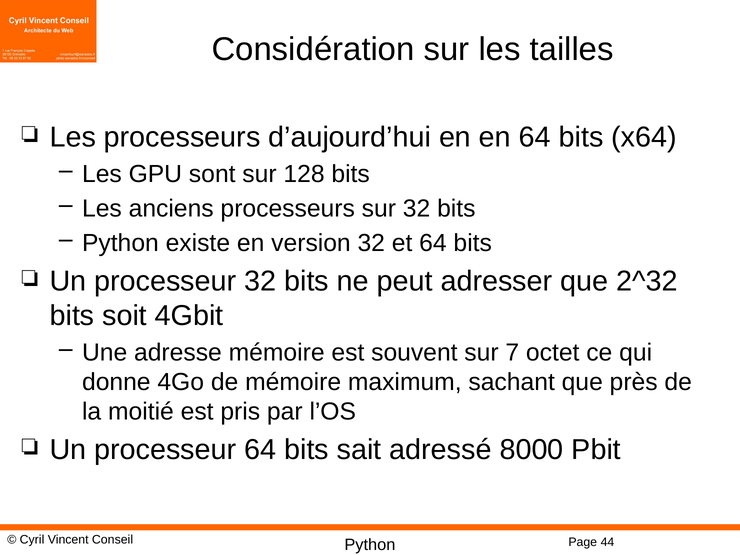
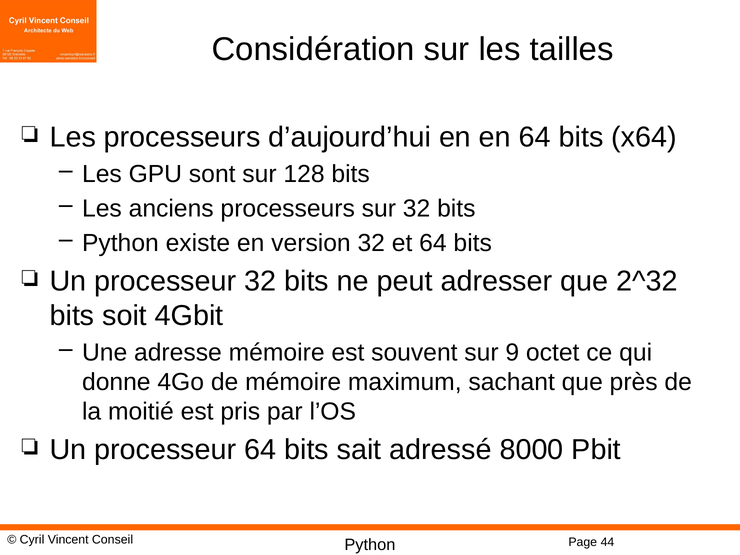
7: 7 -> 9 (512, 352)
